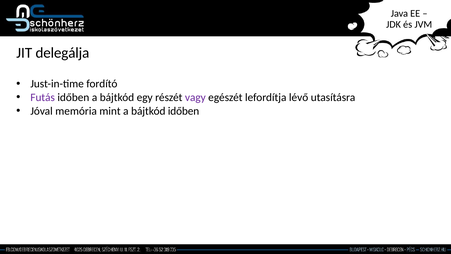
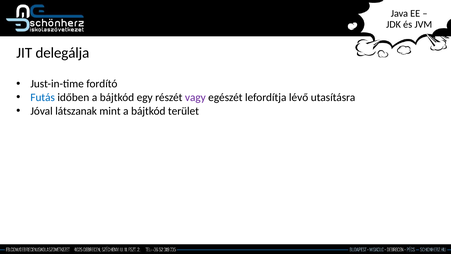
Futás colour: purple -> blue (43, 97)
memória: memória -> látszanak (76, 111)
bájtkód időben: időben -> terület (183, 111)
